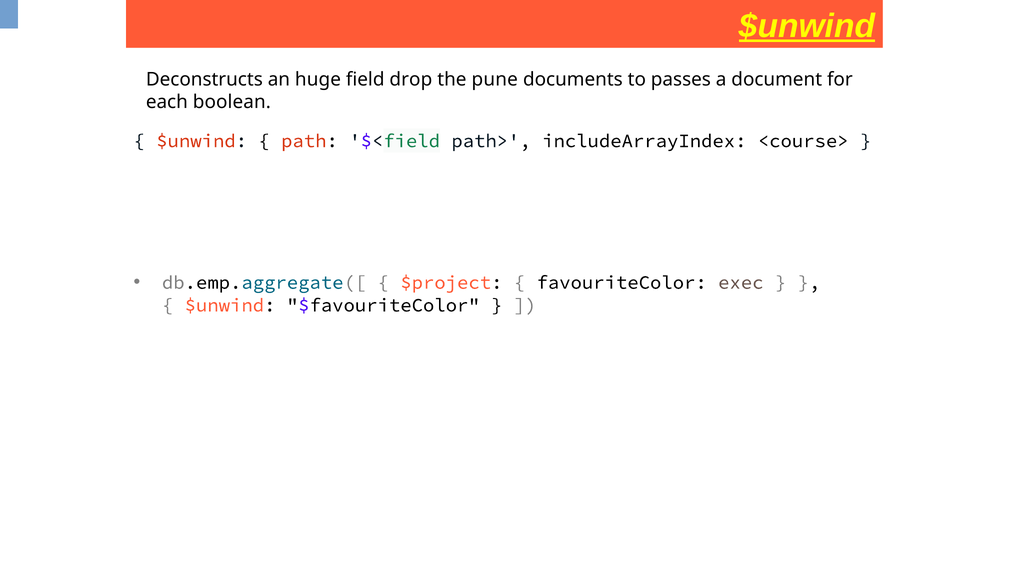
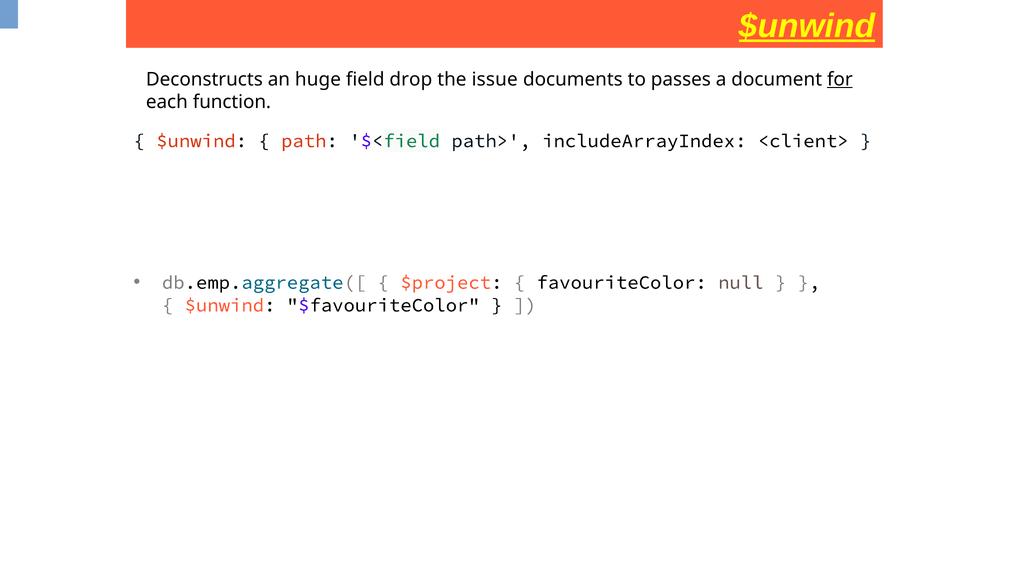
pune: pune -> issue (495, 79)
for underline: none -> present (840, 79)
boolean: boolean -> function (232, 102)
<course>: <course> -> <client> (803, 141)
exec: exec -> null (741, 282)
